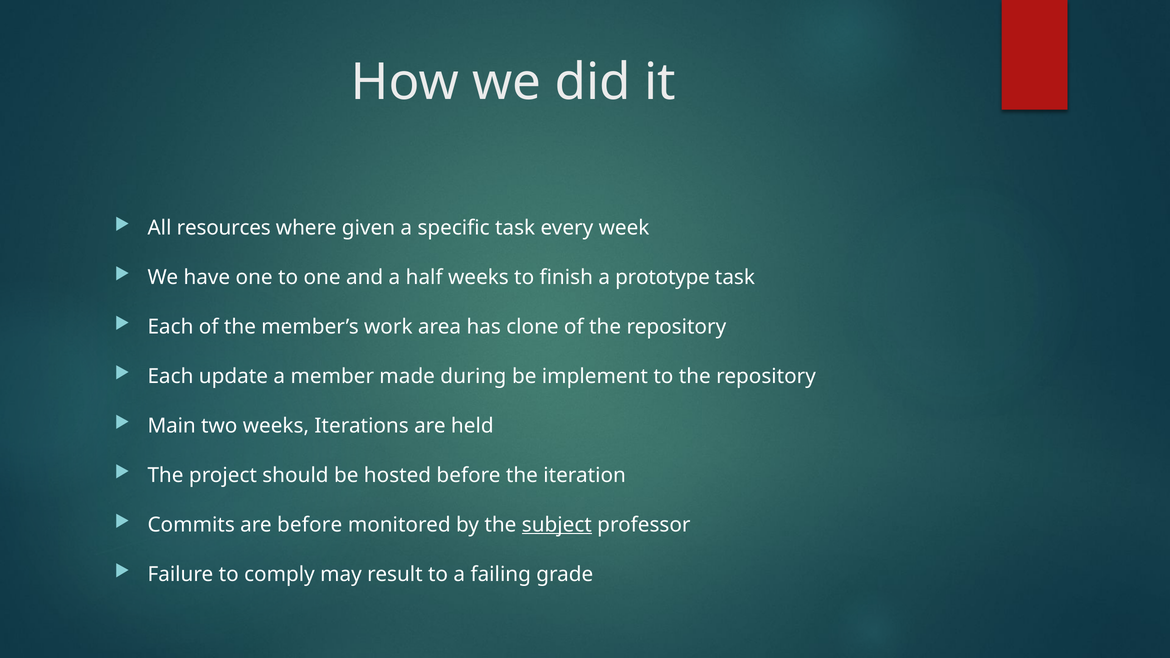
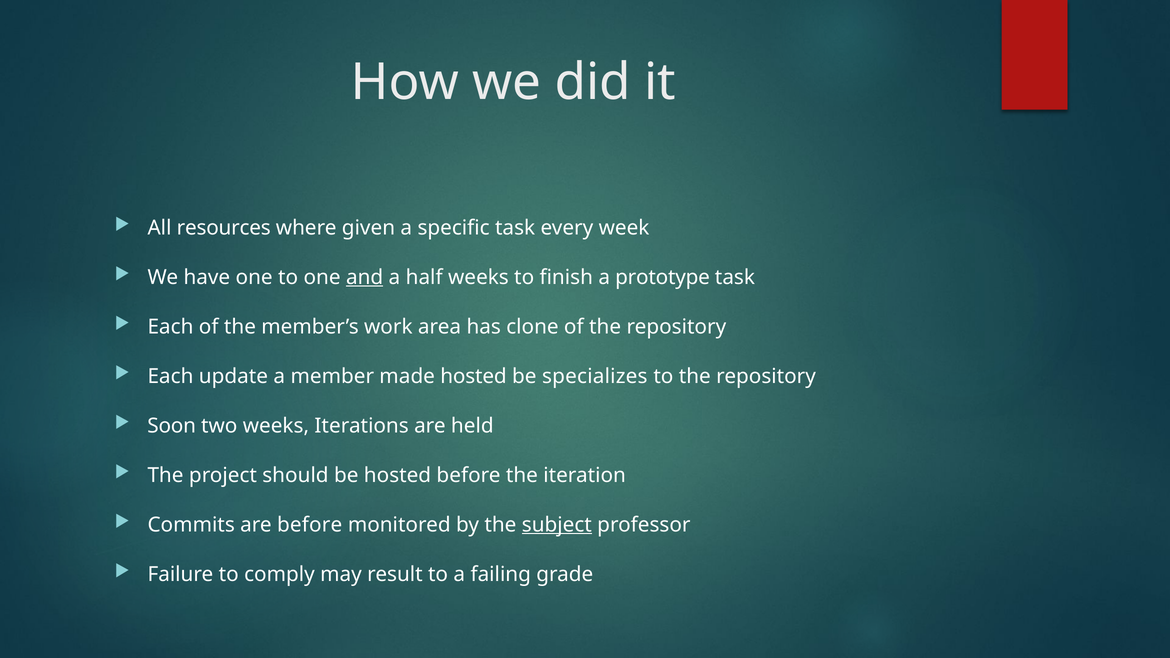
and underline: none -> present (365, 277)
made during: during -> hosted (474, 376)
implement: implement -> specializes (595, 376)
Main: Main -> Soon (172, 426)
